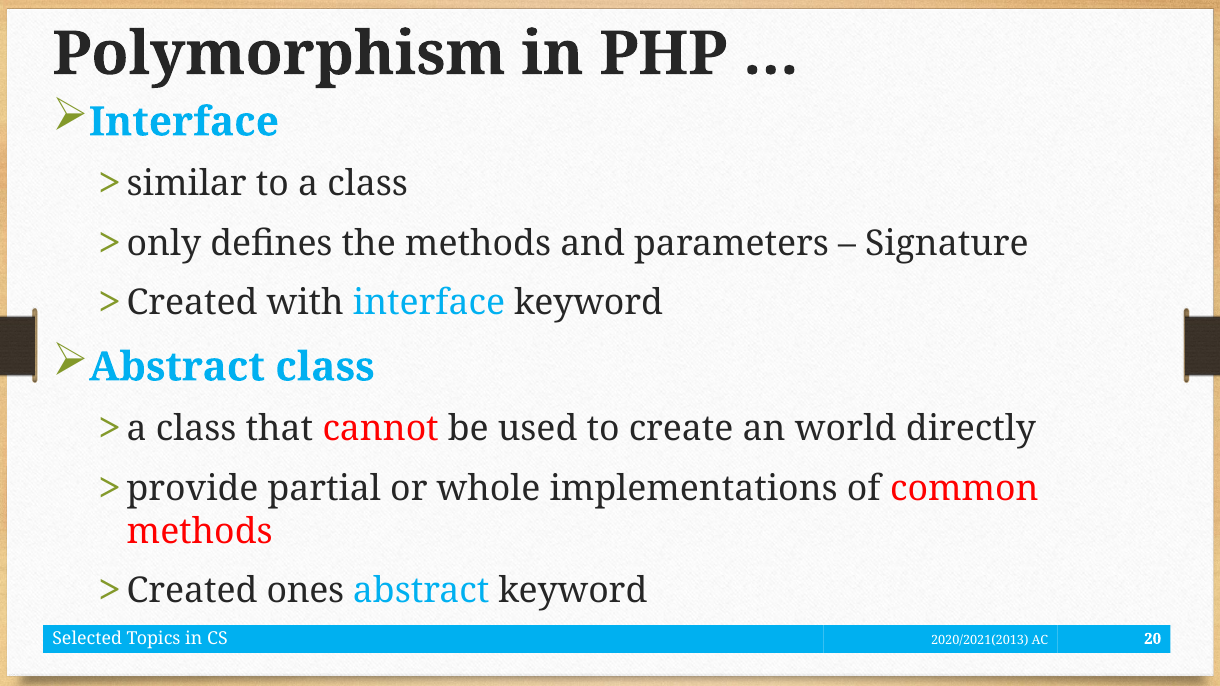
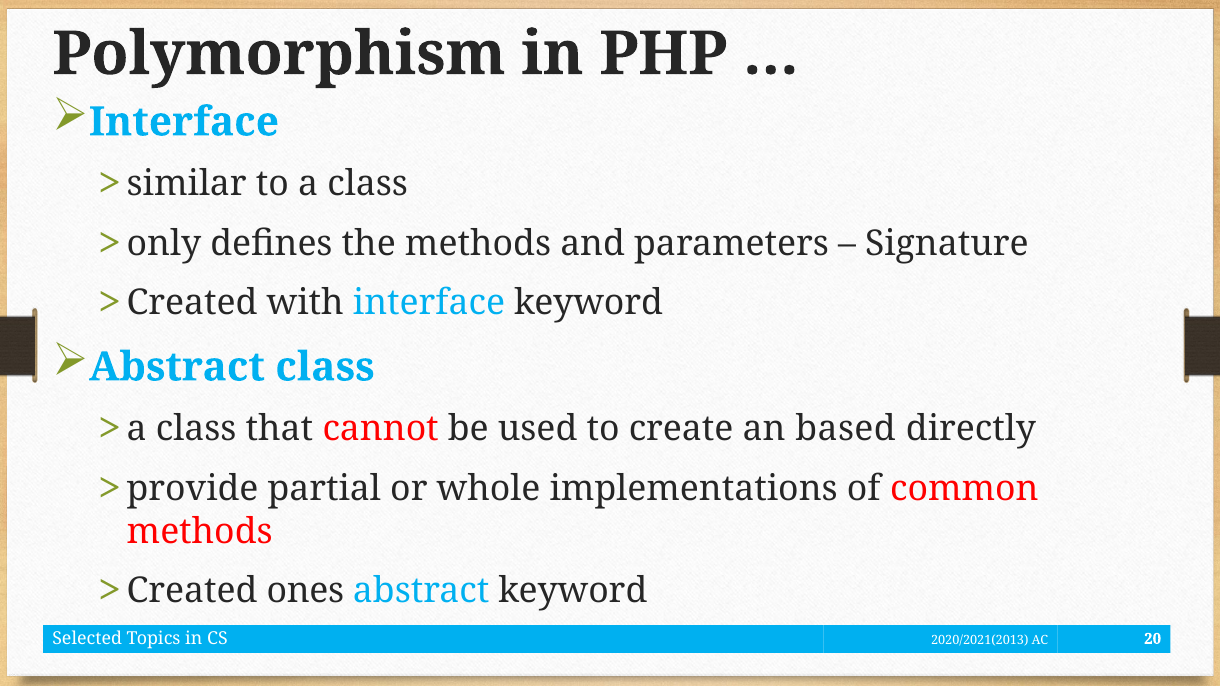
world: world -> based (846, 429)
